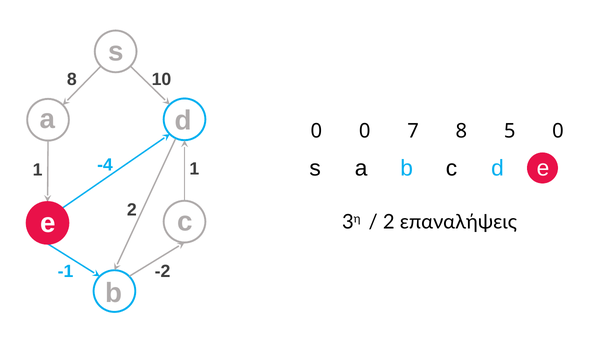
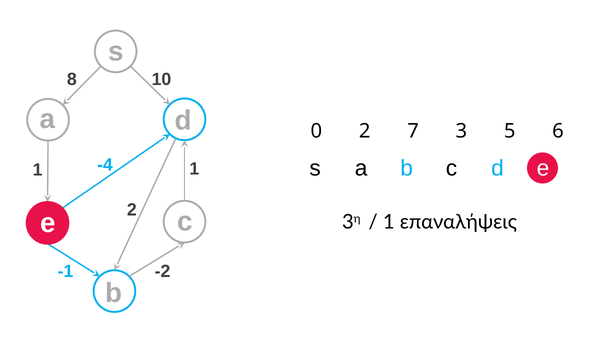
0 0: 0 -> 2 (365, 131)
7 8: 8 -> 3 (461, 131)
5 0: 0 -> 6 (558, 131)
2: 2 -> 1 (389, 222)
